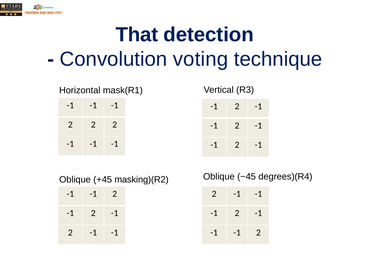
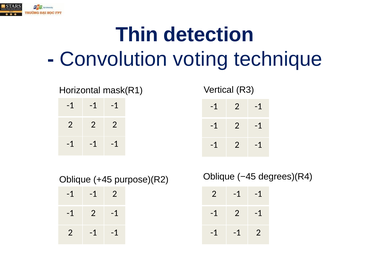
That: That -> Thin (137, 35)
masking)(R2: masking)(R2 -> purpose)(R2 (141, 180)
